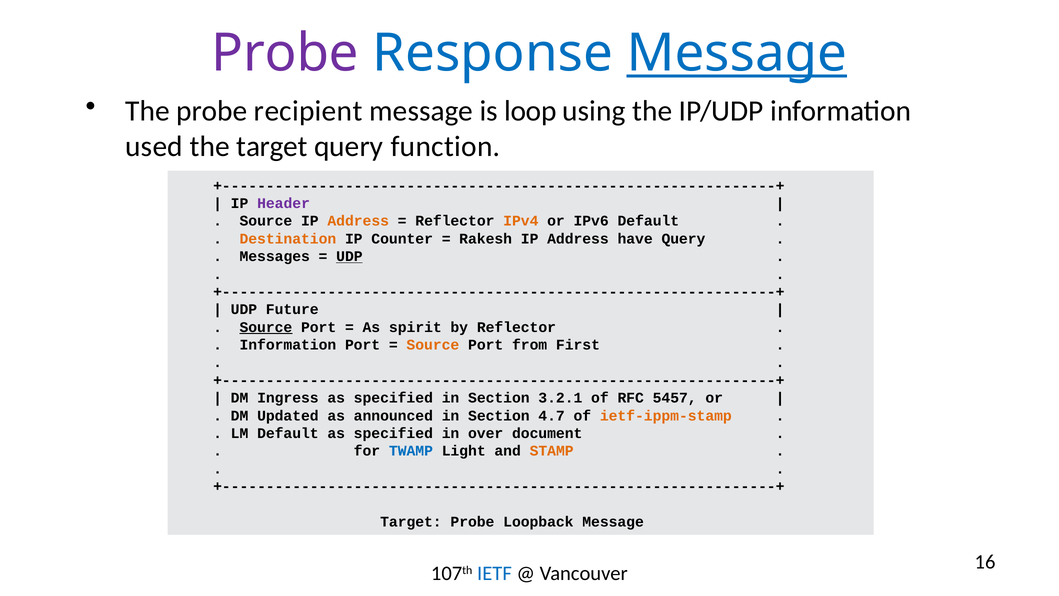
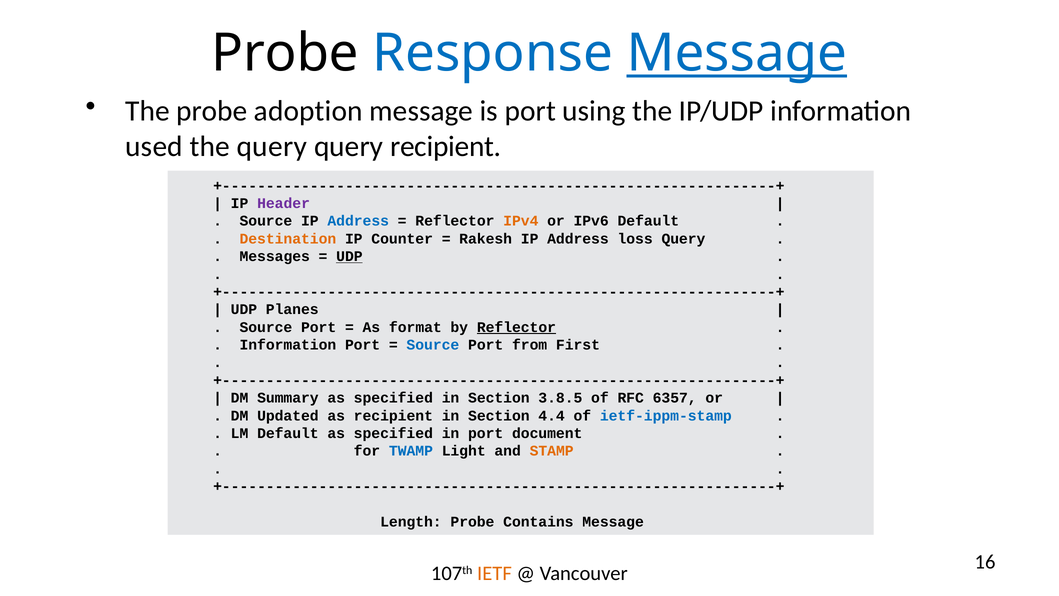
Probe colour: purple -> black (285, 53)
recipient: recipient -> adoption (308, 111)
is loop: loop -> port (530, 111)
the target: target -> query (272, 146)
query function: function -> recipient (446, 146)
Address colour: orange -> blue (358, 221)
have: have -> loss (635, 239)
Future: Future -> Planes (292, 309)
Source underline: present -> none (266, 327)
spirit: spirit -> format (415, 327)
Reflector underline: none -> present (516, 327)
Source colour: orange -> blue (433, 345)
Ingress: Ingress -> Summary (288, 398)
3.2.1: 3.2.1 -> 3.8.5 (560, 398)
5457: 5457 -> 6357 (675, 398)
as announced: announced -> recipient (393, 415)
4.7: 4.7 -> 4.4 (552, 415)
ietf-ippm-stamp colour: orange -> blue (666, 415)
in over: over -> port (486, 433)
Target: Target -> Length (411, 522)
Loopback: Loopback -> Contains (538, 522)
IETF colour: blue -> orange (494, 573)
